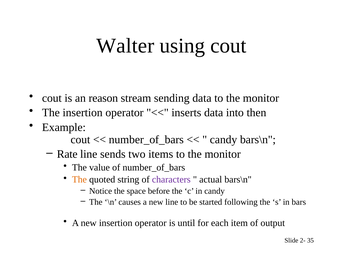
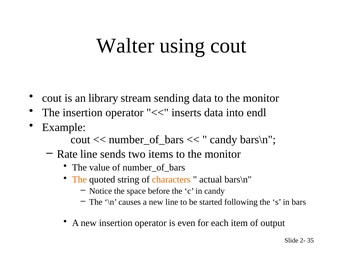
reason: reason -> library (103, 98)
then: then -> endl (256, 113)
characters colour: purple -> orange (171, 180)
until: until -> even (186, 223)
